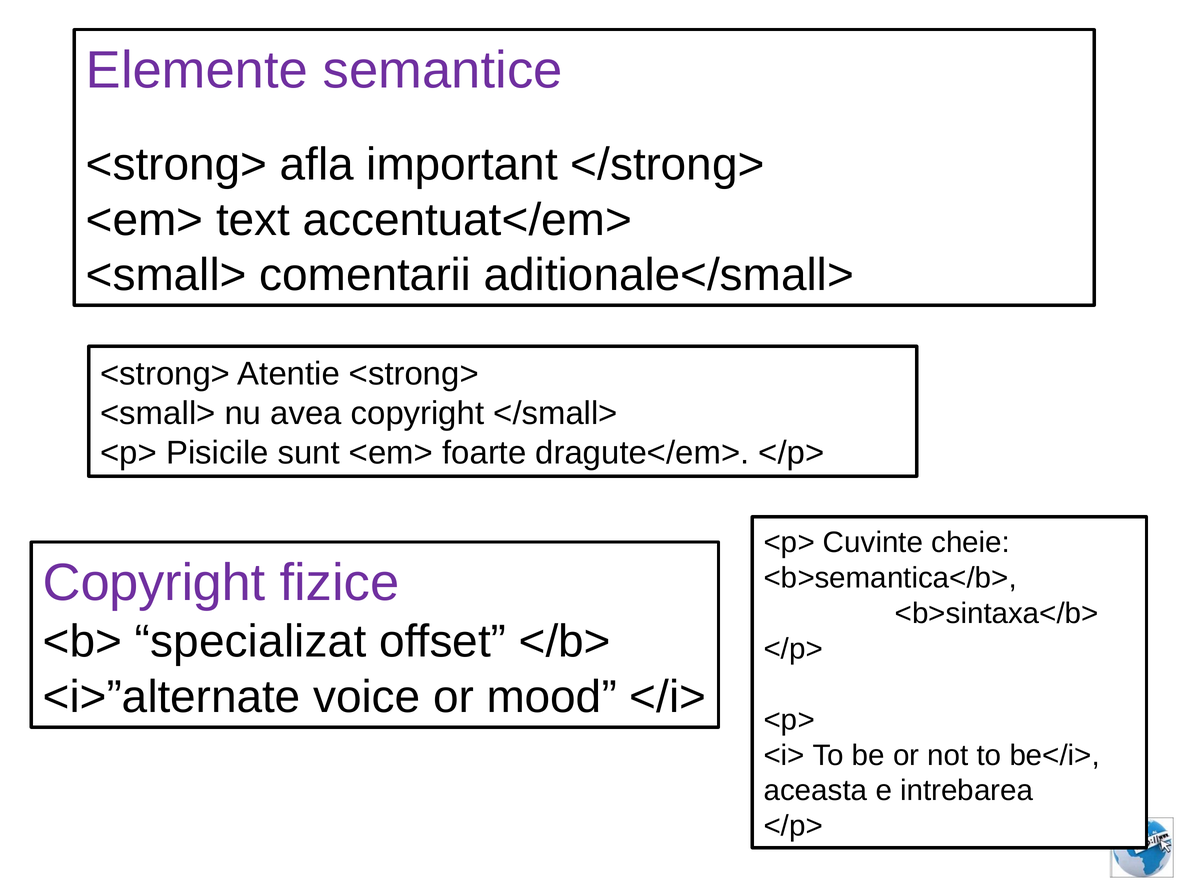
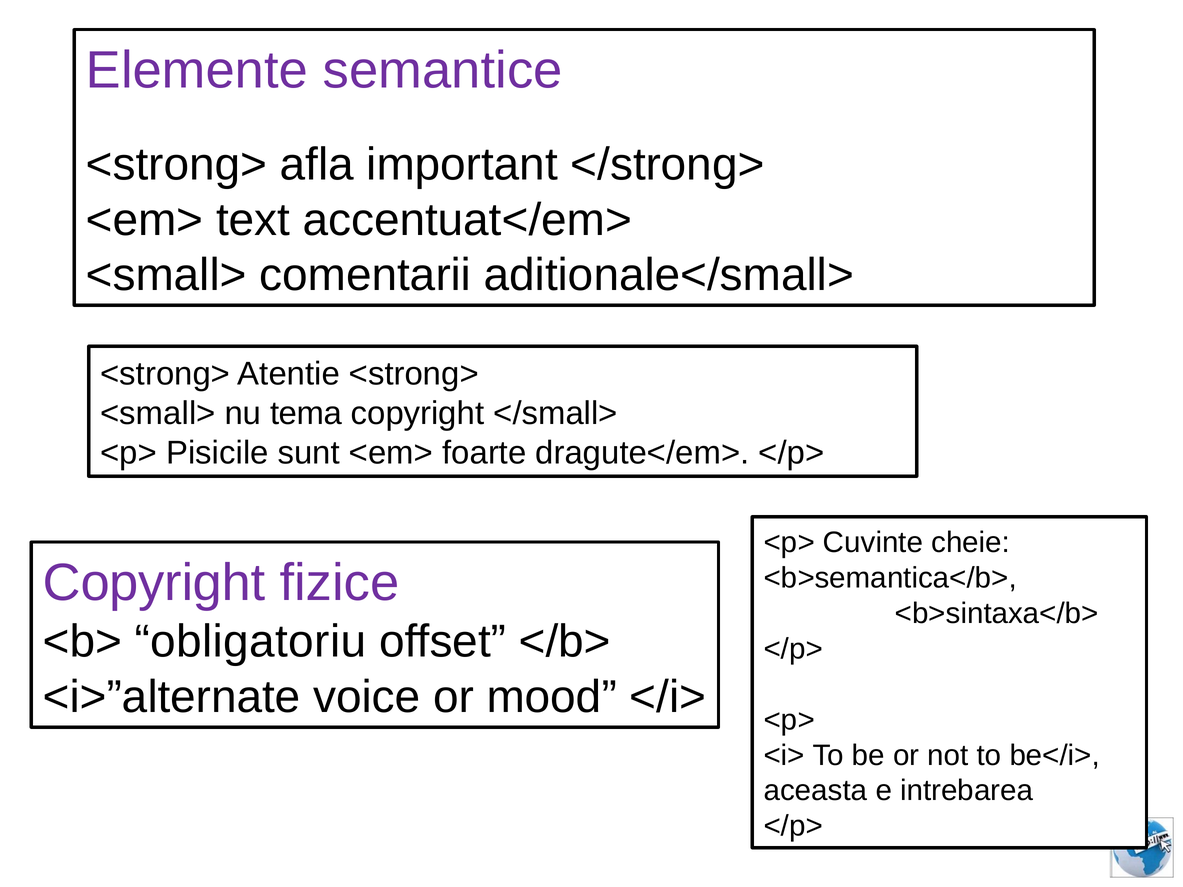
avea: avea -> tema (306, 414)
specializat: specializat -> obligatoriu (250, 642)
